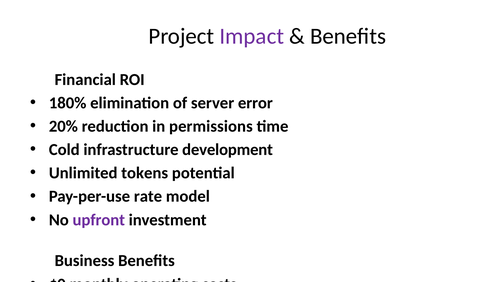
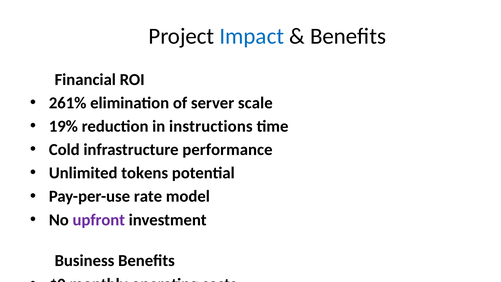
Impact colour: purple -> blue (252, 36)
180%: 180% -> 261% (68, 103)
error: error -> scale (255, 103)
20%: 20% -> 19% (63, 126)
permissions: permissions -> instructions (211, 126)
infrastructure development: development -> performance (227, 150)
